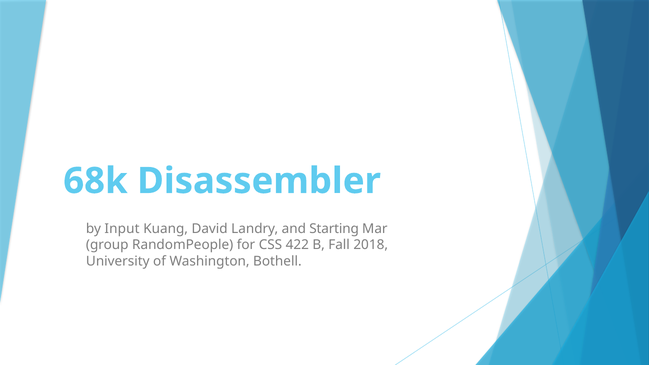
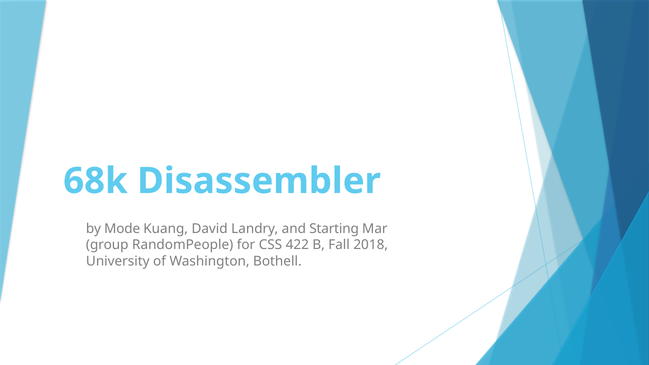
Input: Input -> Mode (122, 229)
